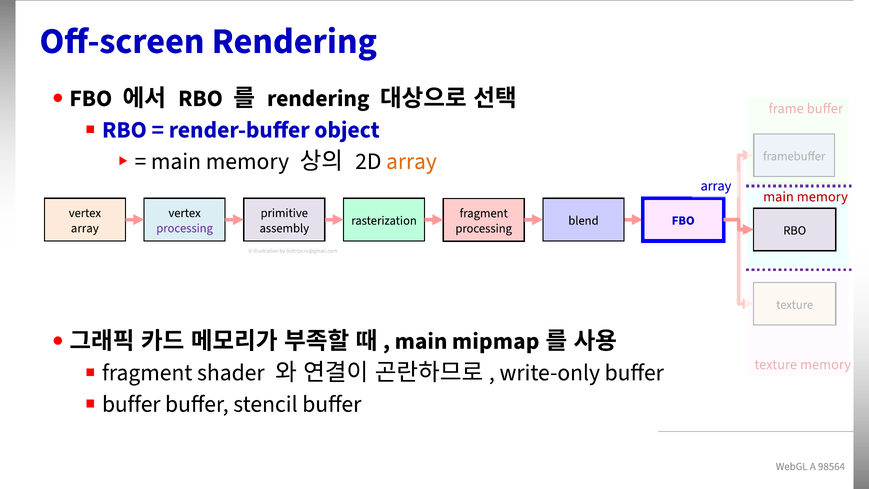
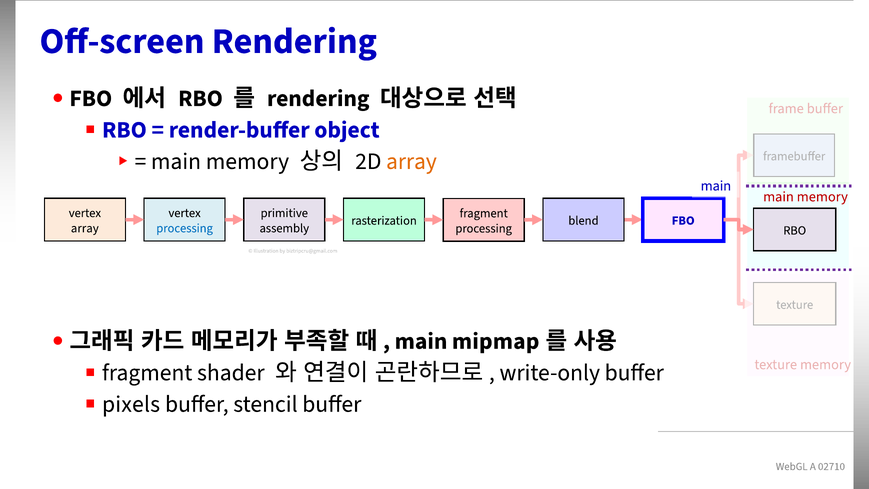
array: array -> main (716, 186)
processing colour: purple -> blue (185, 228)
buffer: buffer -> pixels (131, 404)
98564: 98564 -> 02710 (831, 466)
